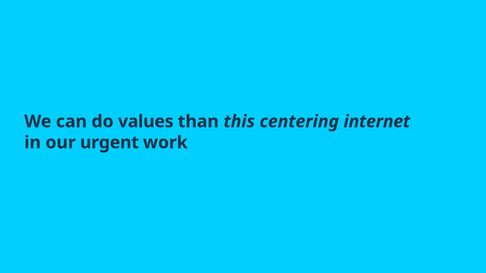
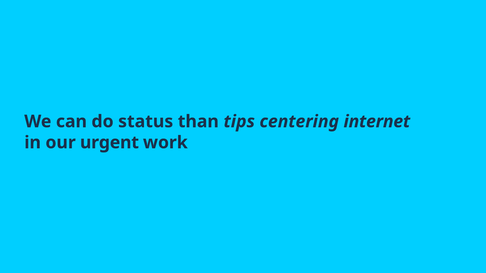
values: values -> status (146, 122)
this: this -> tips (239, 122)
